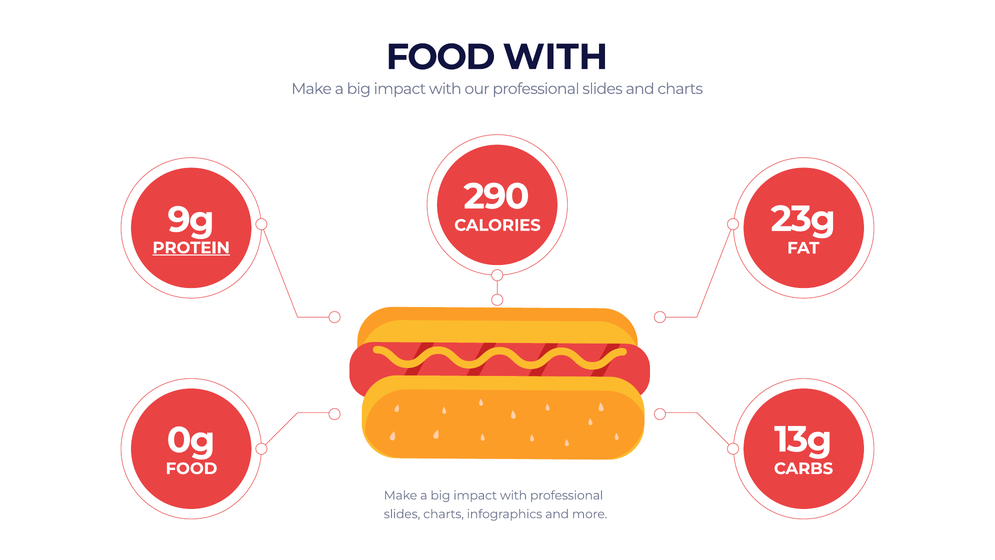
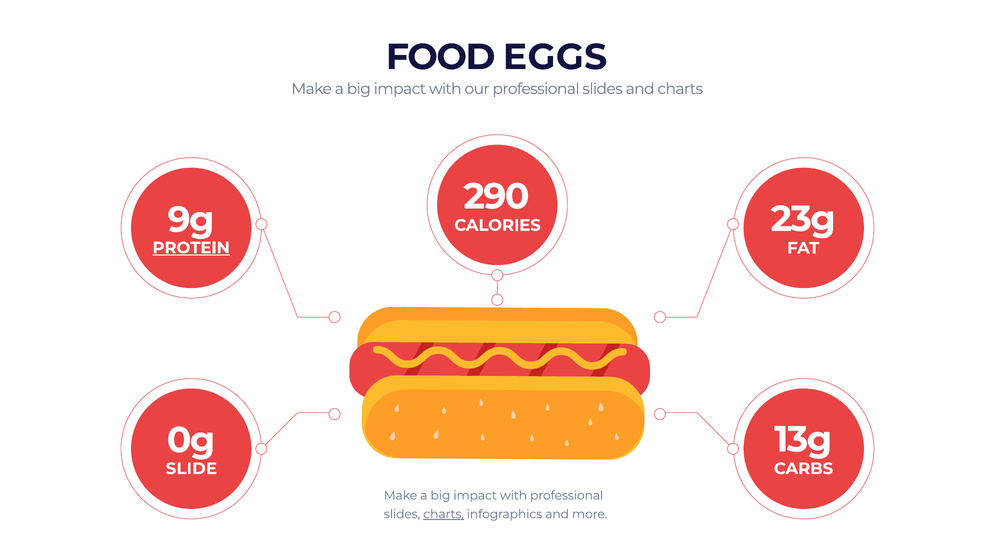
FOOD WITH: WITH -> EGGS (555, 57)
FOOD: FOOD -> SLIDE (191, 469)
charts underline: none -> present (444, 514)
